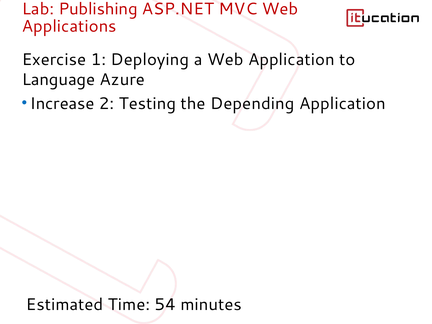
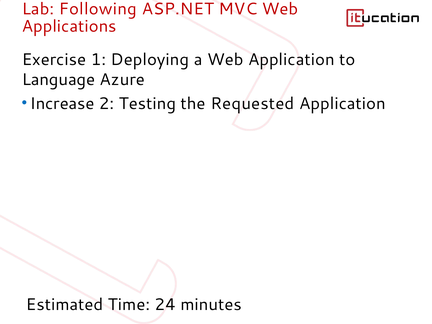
Publishing: Publishing -> Following (98, 9)
Depending: Depending -> Requested (252, 103)
54: 54 -> 24 (165, 305)
